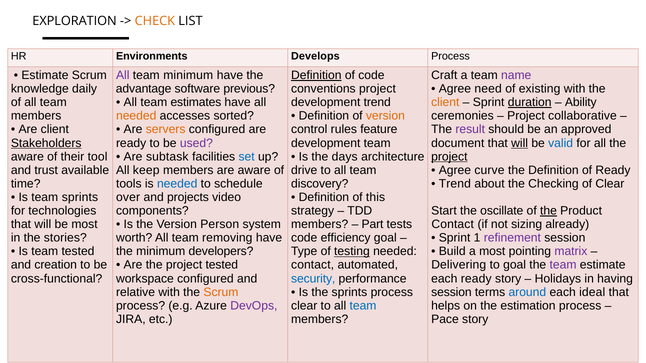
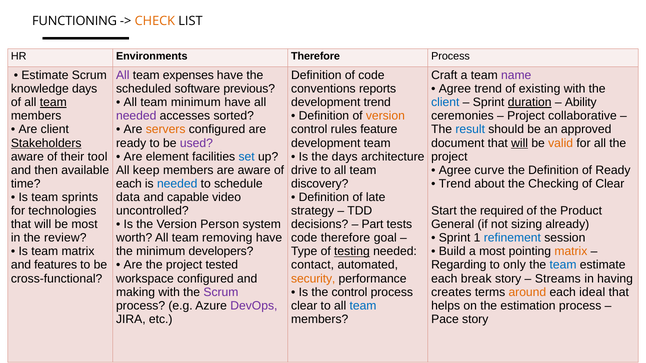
EXPLORATION: EXPLORATION -> FUNCTIONING (75, 21)
Environments Develops: Develops -> Therefore (315, 56)
team minimum: minimum -> expenses (188, 75)
Definition underline: present -> none (316, 75)
knowledge daily: daily -> days (85, 89)
advantage: advantage -> scheduled (144, 89)
conventions project: project -> reports (378, 89)
Agree need: need -> trend (488, 89)
team underline: none -> present (53, 102)
team estimates: estimates -> minimum (196, 102)
client colour: orange -> blue (445, 102)
needed colour: orange -> purple (136, 116)
result colour: purple -> blue (470, 130)
valid colour: blue -> orange (561, 143)
subtask: subtask -> element (167, 157)
project underline: present -> none (449, 157)
trust: trust -> then (46, 170)
tools: tools -> each (129, 184)
over: over -> data (128, 197)
projects: projects -> capable (188, 197)
this: this -> late (376, 197)
components: components -> uncontrolled (152, 211)
oscillate: oscillate -> required (502, 211)
the underline: present -> none (548, 211)
members: members -> decisions (320, 225)
Contact: Contact -> General (453, 225)
stories: stories -> review (65, 238)
code efficiency: efficiency -> therefore (346, 238)
refinement colour: purple -> blue (512, 238)
team tested: tested -> matrix (78, 252)
matrix colour: purple -> orange (571, 252)
creation: creation -> features (56, 265)
Delivering: Delivering -> Regarding (459, 265)
to goal: goal -> only (515, 265)
team colour: purple -> blue (563, 265)
security colour: blue -> orange (313, 279)
each ready: ready -> break (476, 279)
Holidays: Holidays -> Streams (558, 279)
relative: relative -> making (136, 292)
Scrum colour: orange -> purple (221, 292)
the sprints: sprints -> control (349, 292)
session: session -> creates (451, 292)
around colour: blue -> orange (527, 292)
